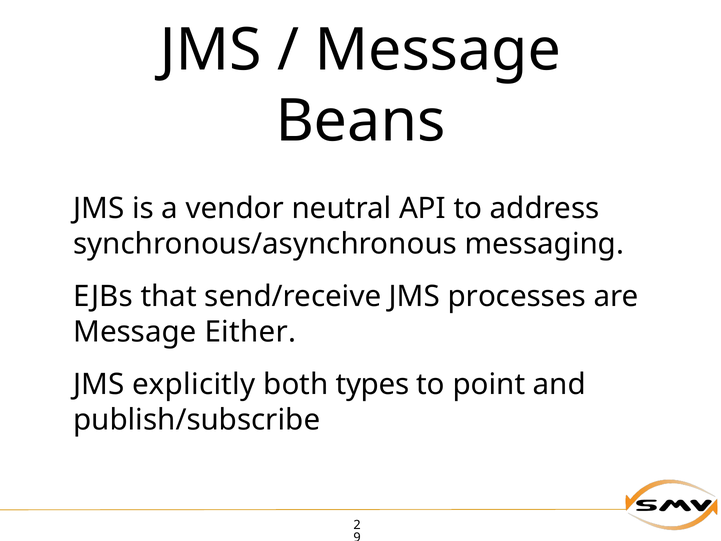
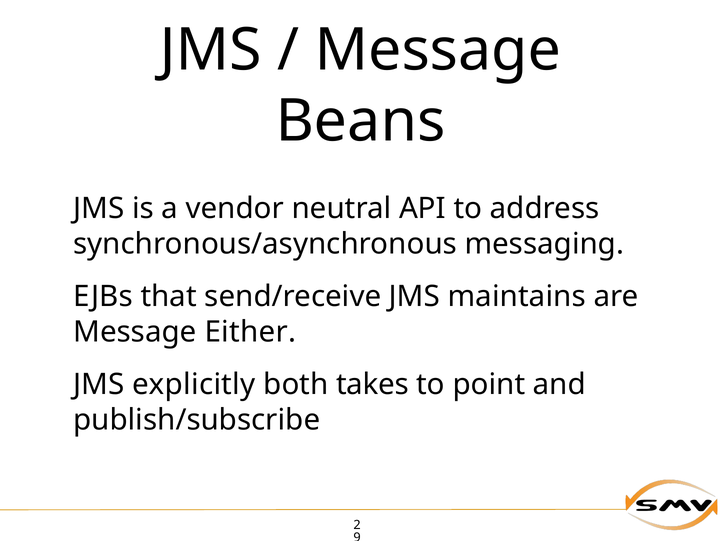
processes: processes -> maintains (517, 296)
types: types -> takes (372, 384)
